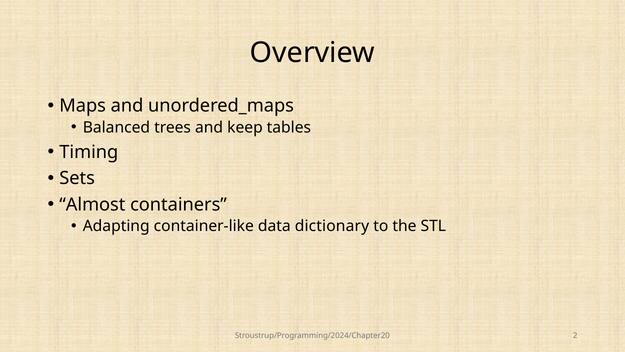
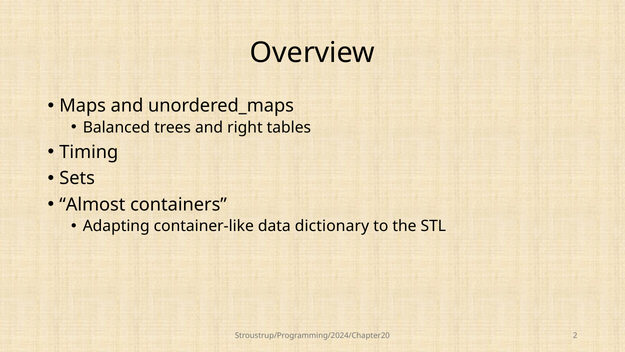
keep: keep -> right (245, 127)
